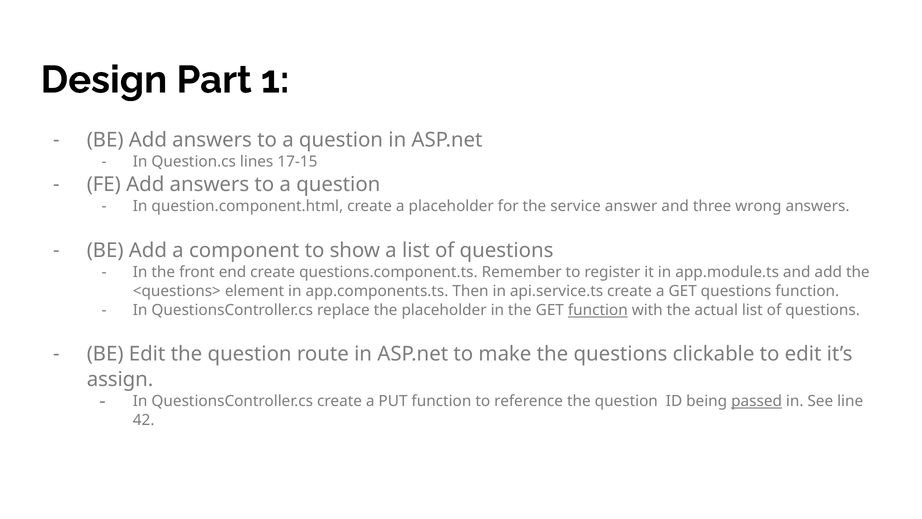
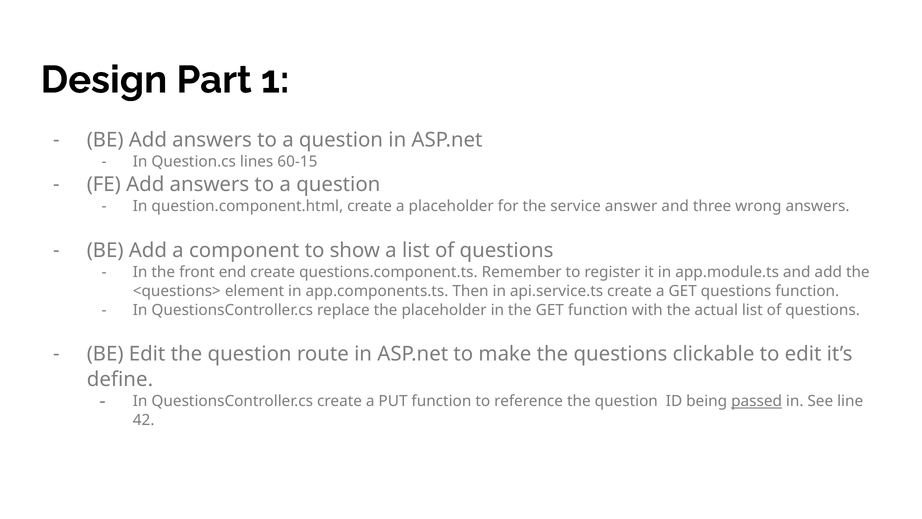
17-15: 17-15 -> 60-15 (297, 162)
function underline: present -> none (598, 310)
assign: assign -> define (120, 379)
